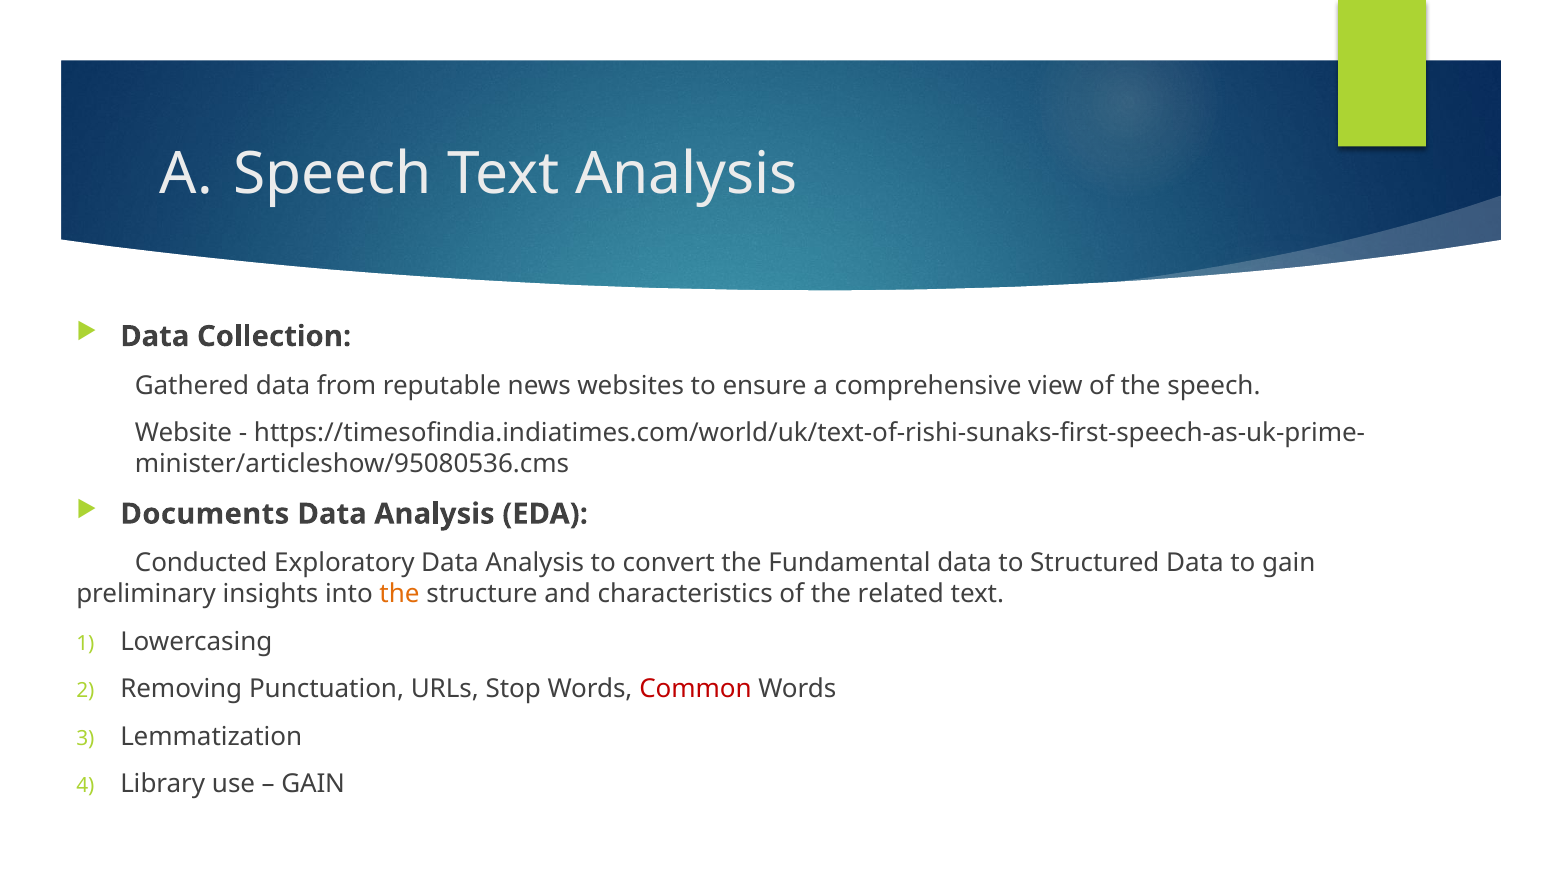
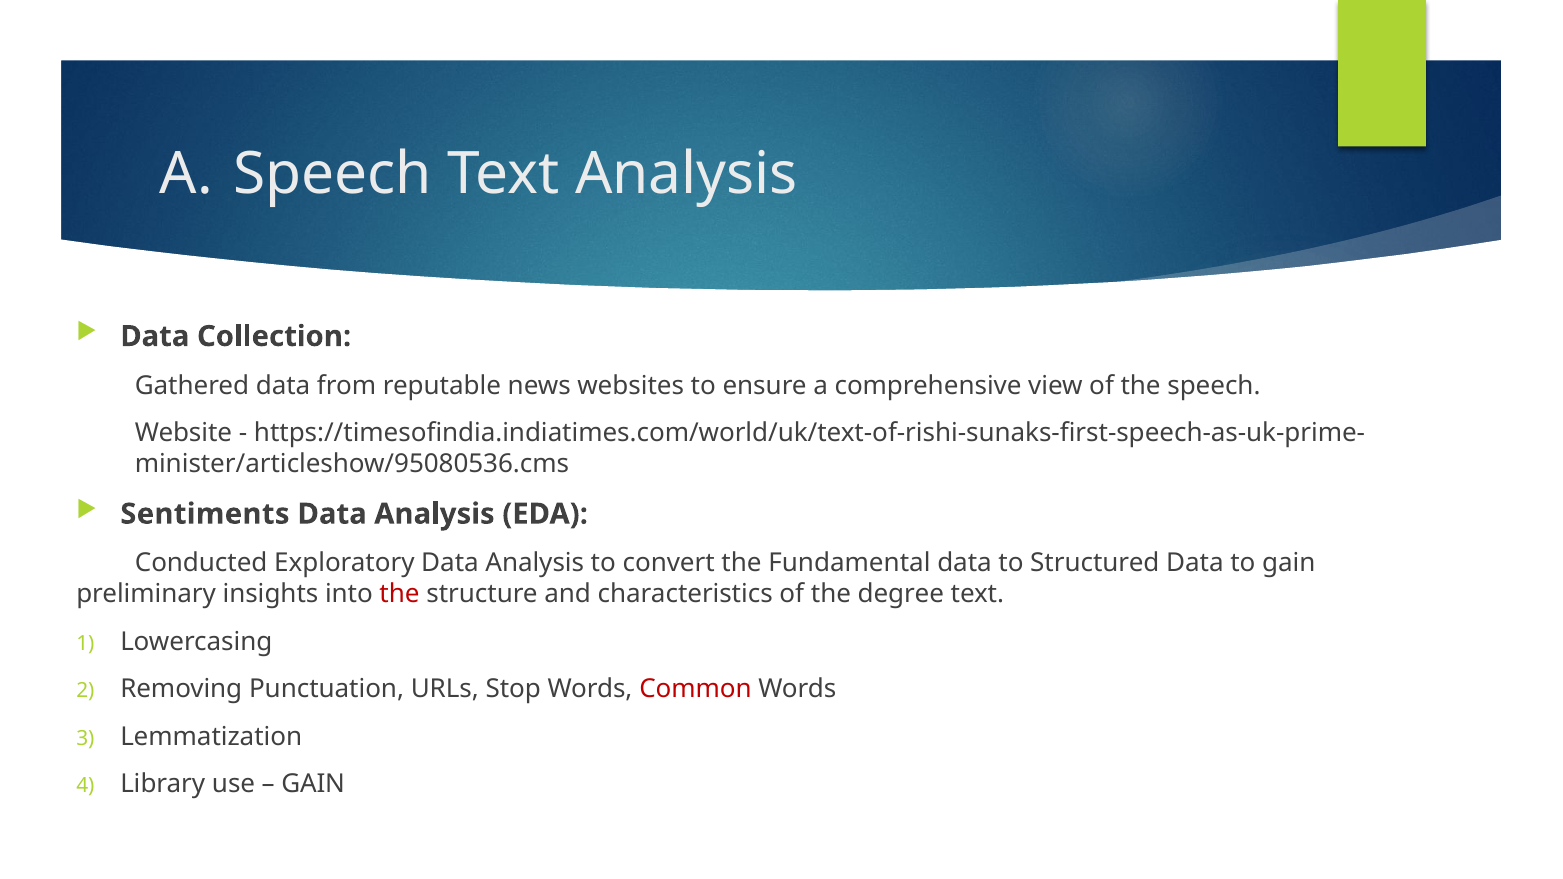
Documents: Documents -> Sentiments (205, 514)
the colour: orange -> red (400, 595)
related: related -> degree (901, 595)
